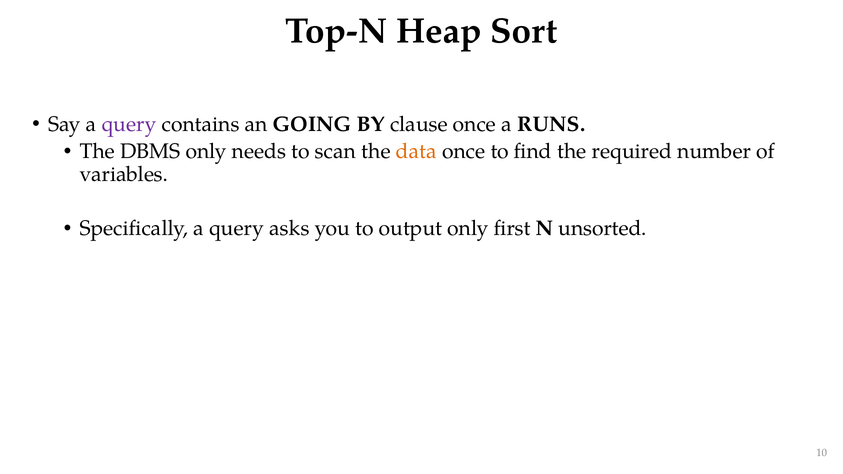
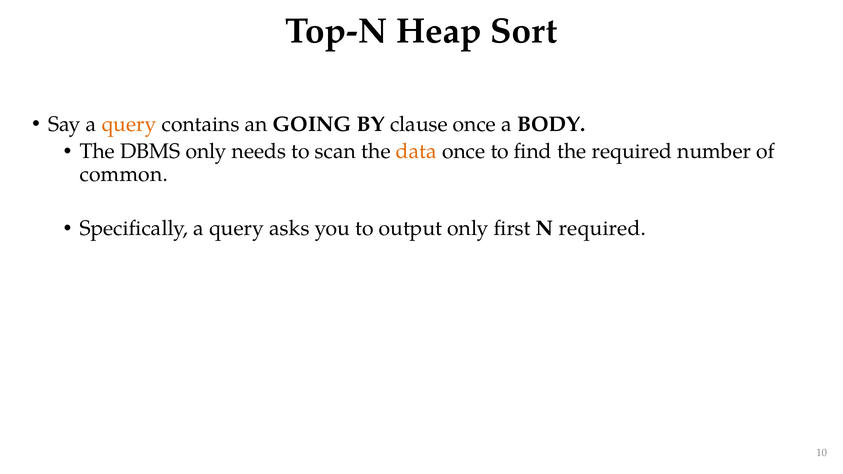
query colour: purple -> orange (129, 124)
RUNS: RUNS -> BODY (551, 124)
variables: variables -> common (124, 174)
N unsorted: unsorted -> required (602, 229)
